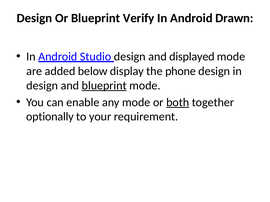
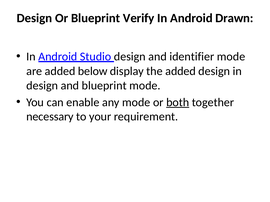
displayed: displayed -> identifier (192, 57)
the phone: phone -> added (181, 71)
blueprint underline: present -> none (104, 86)
optionally: optionally -> necessary (50, 117)
